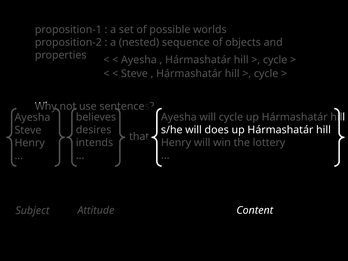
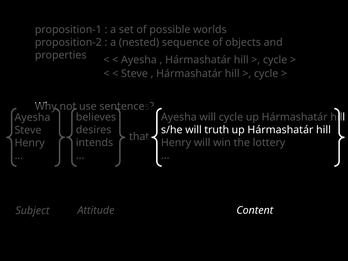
does: does -> truth (217, 130)
